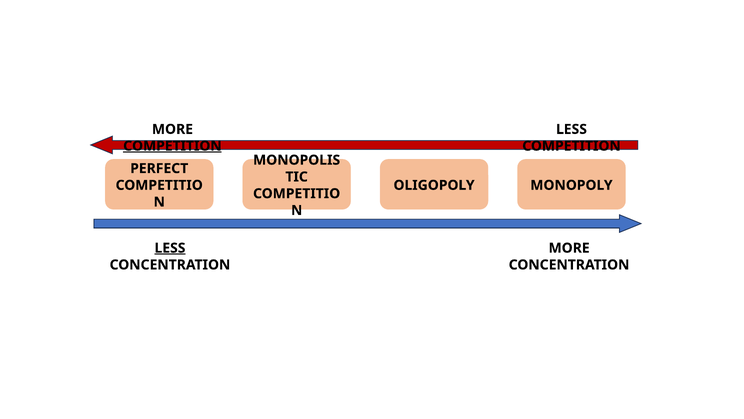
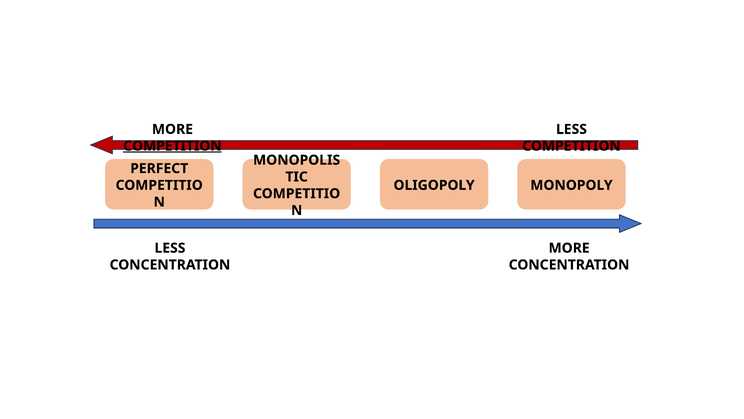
LESS underline: present -> none (170, 248)
